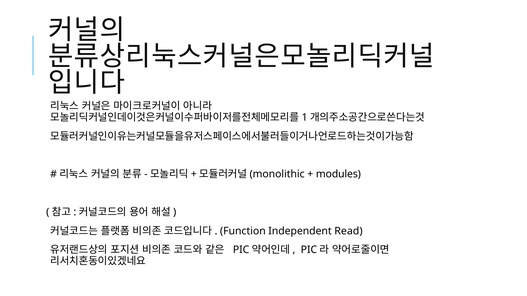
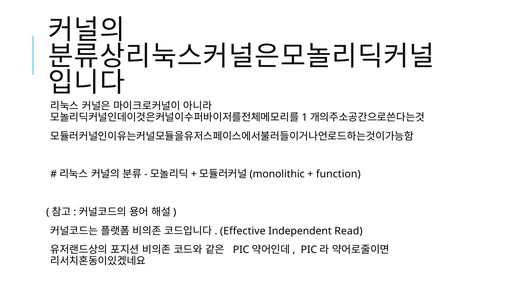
modules: modules -> function (338, 174)
Function: Function -> Effective (243, 231)
